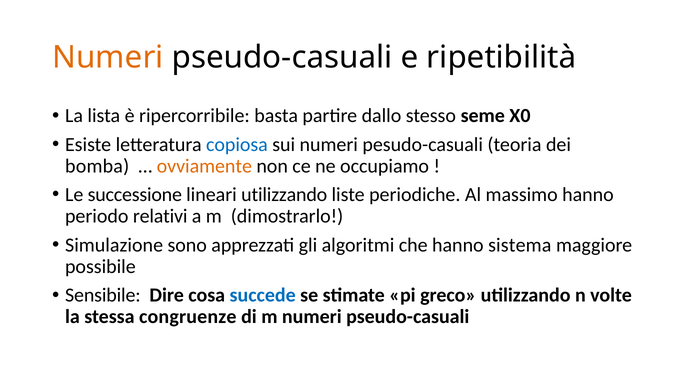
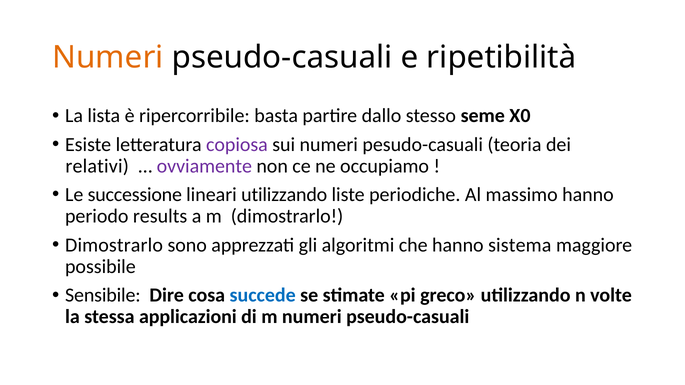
copiosa colour: blue -> purple (237, 145)
bomba: bomba -> relativi (97, 166)
ovviamente colour: orange -> purple (204, 166)
relativi: relativi -> results (160, 216)
Simulazione: Simulazione -> Dimostrarlo (114, 245)
congruenze: congruenze -> applicazioni (188, 317)
